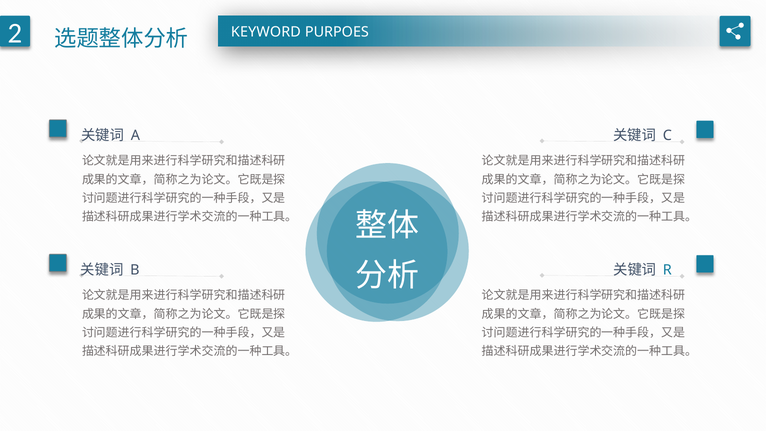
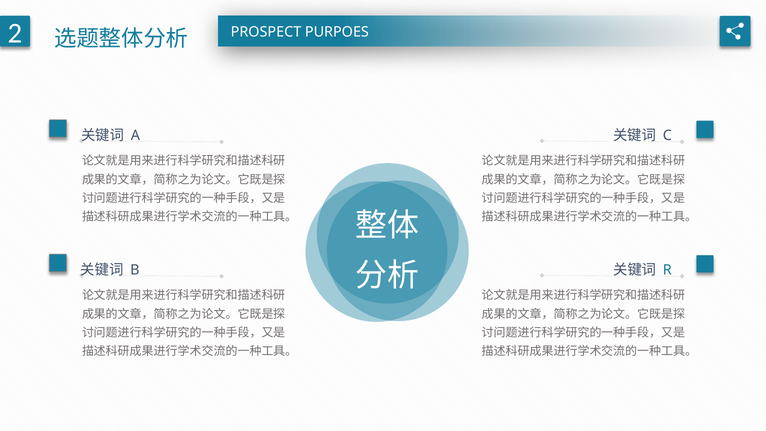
KEYWORD: KEYWORD -> PROSPECT (266, 32)
